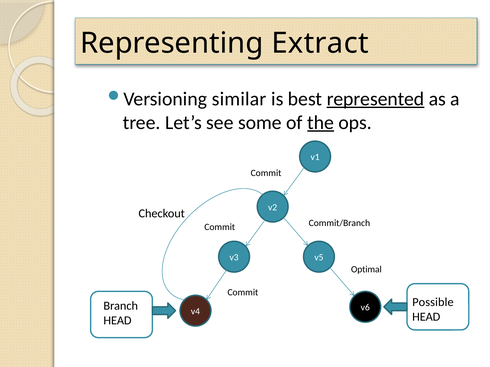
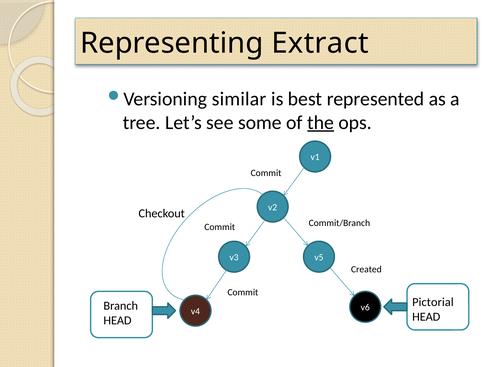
represented underline: present -> none (375, 99)
Optimal: Optimal -> Created (366, 270)
Possible: Possible -> Pictorial (433, 302)
